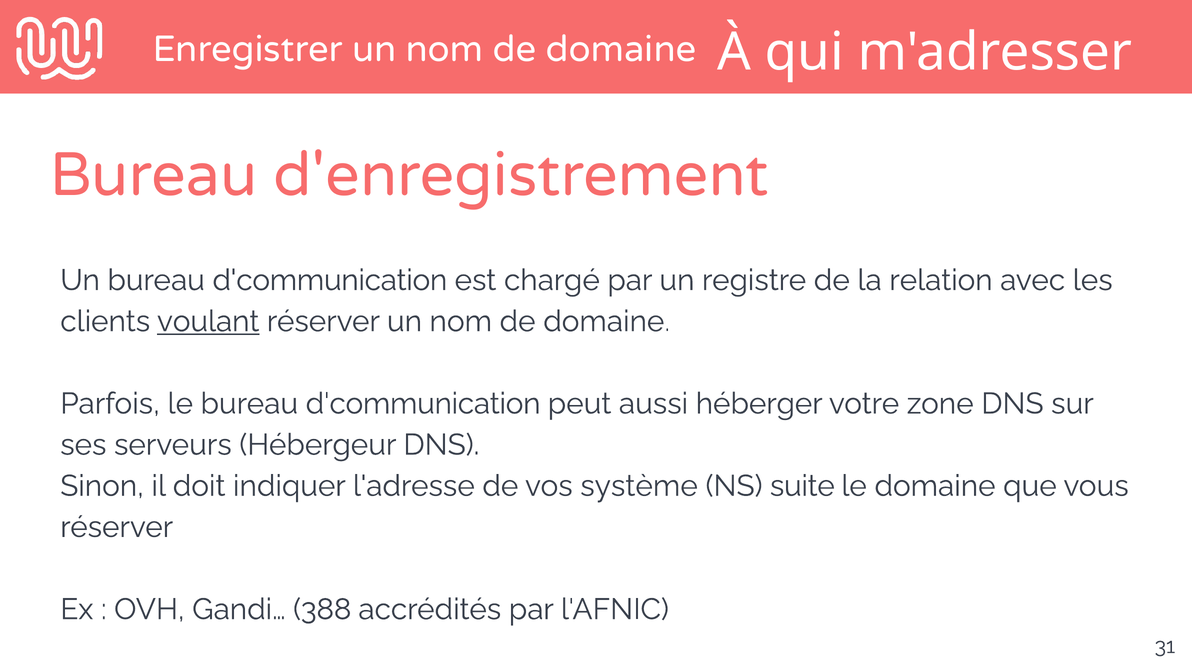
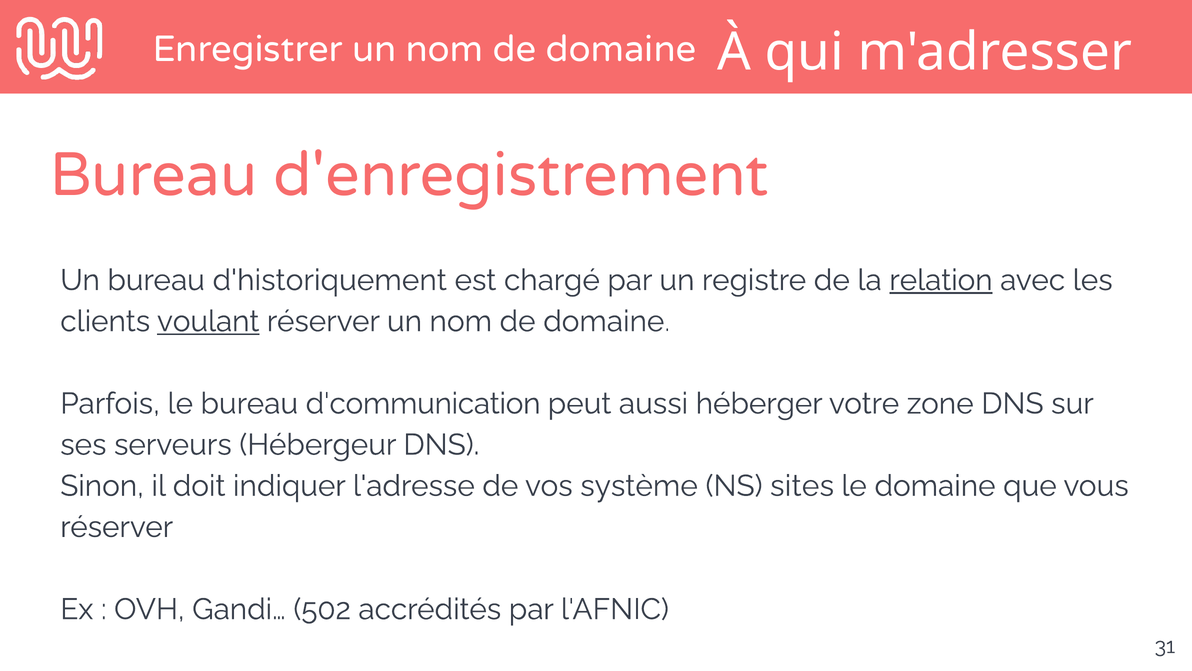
Un bureau d'communication: d'communication -> d'historiquement (330, 280)
relation underline: none -> present (941, 280)
suite: suite -> sites (802, 486)
388: 388 -> 502 (322, 609)
